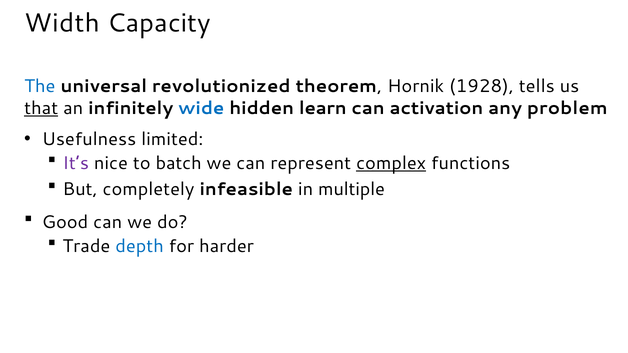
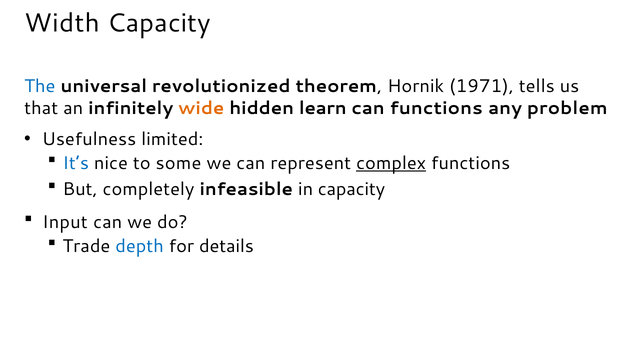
1928: 1928 -> 1971 (482, 86)
that underline: present -> none (41, 108)
wide colour: blue -> orange (201, 108)
can activation: activation -> functions (436, 108)
It’s colour: purple -> blue (76, 163)
batch: batch -> some (178, 163)
in multiple: multiple -> capacity (351, 189)
Good: Good -> Input (65, 222)
harder: harder -> details (227, 246)
